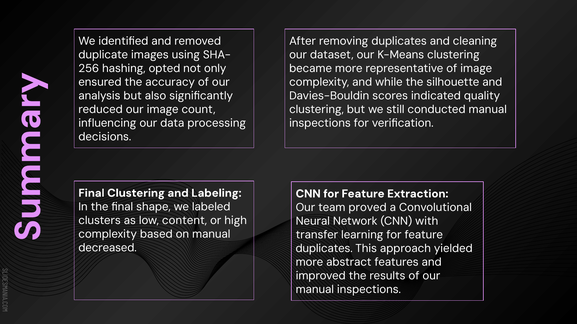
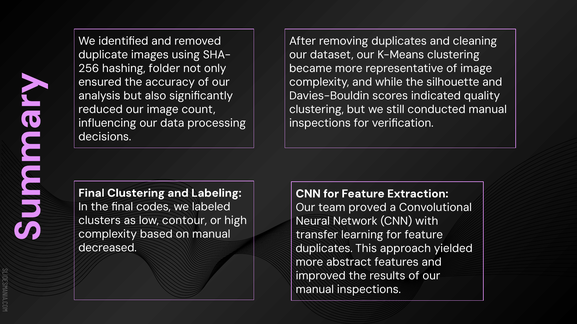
opted: opted -> folder (164, 68)
shape: shape -> codes (154, 207)
content: content -> contour (185, 221)
